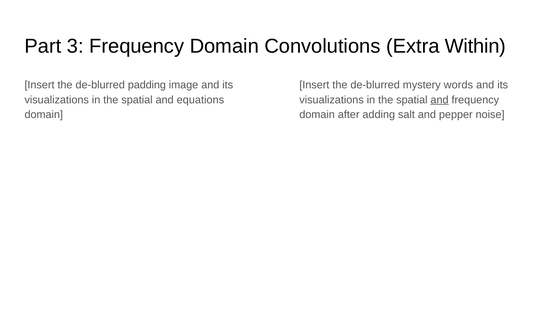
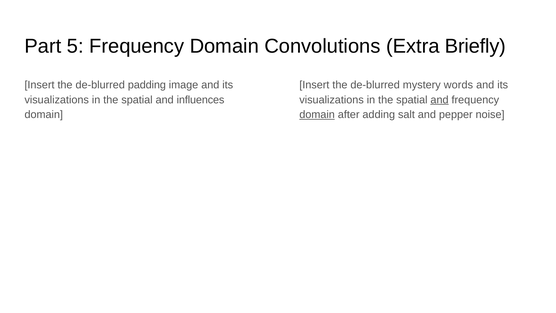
3: 3 -> 5 (75, 46)
Within: Within -> Briefly (475, 46)
equations: equations -> influences (201, 100)
domain underline: none -> present (317, 115)
